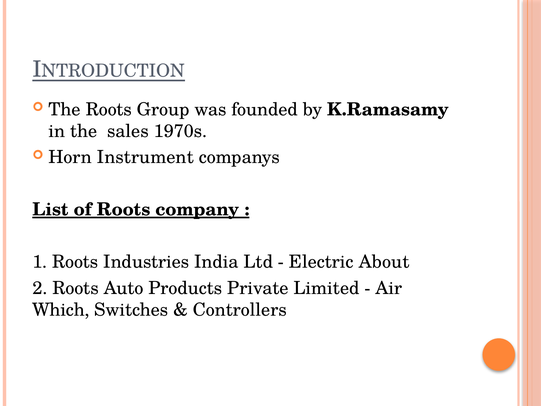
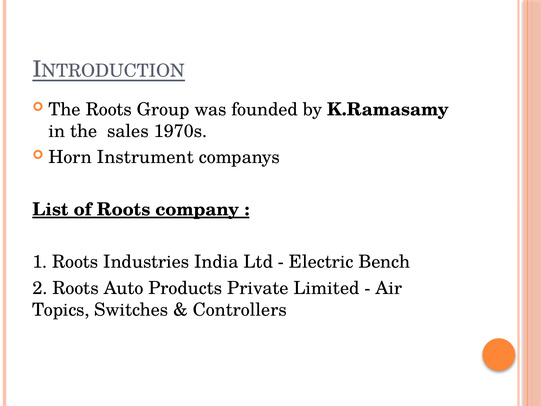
About: About -> Bench (384, 262)
Which: Which -> Topics (61, 310)
